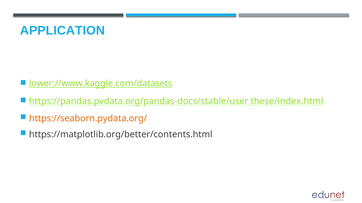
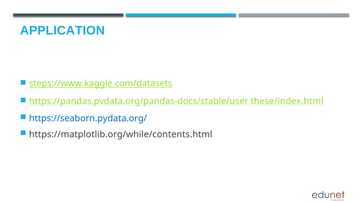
lower://www.kaggle.com/datasets: lower://www.kaggle.com/datasets -> steps://www.kaggle.com/datasets (101, 84)
https://seaborn.pydata.org/ colour: orange -> blue (88, 119)
https://matplotlib.org/better/contents.html: https://matplotlib.org/better/contents.html -> https://matplotlib.org/while/contents.html (121, 135)
